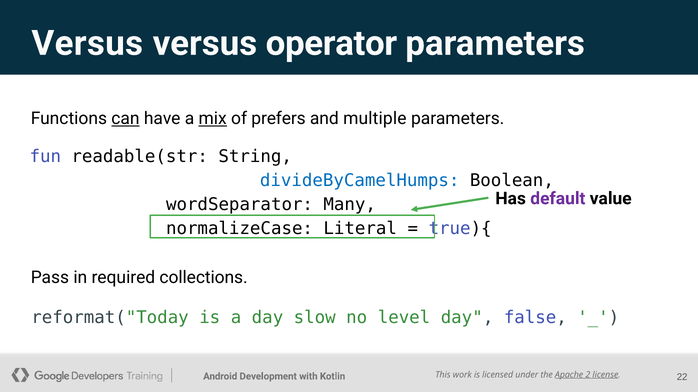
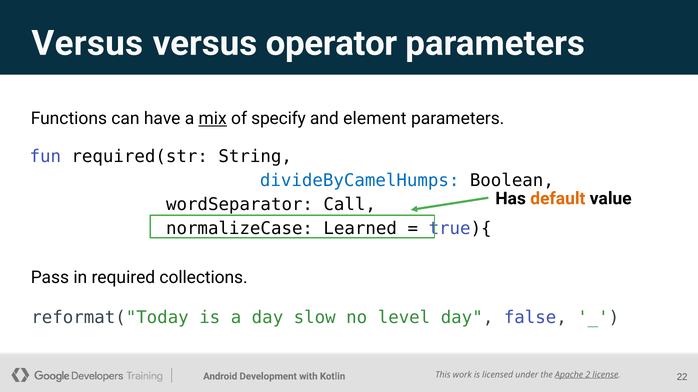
can underline: present -> none (125, 119)
prefers: prefers -> specify (279, 119)
multiple: multiple -> element (375, 119)
readable(str: readable(str -> required(str (140, 157)
default colour: purple -> orange (558, 199)
Many: Many -> Call (350, 205)
Literal: Literal -> Learned (360, 229)
